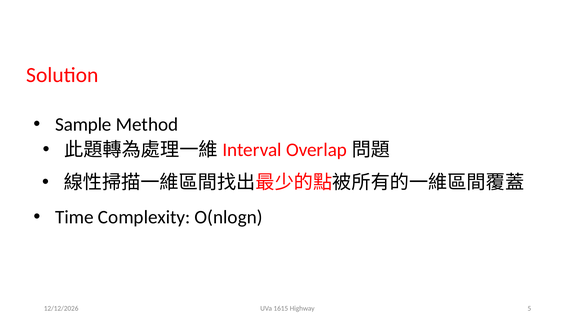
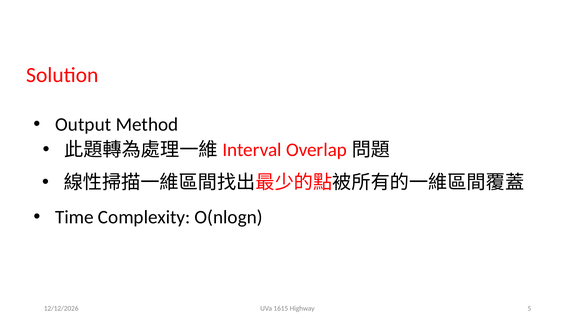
Sample: Sample -> Output (83, 125)
